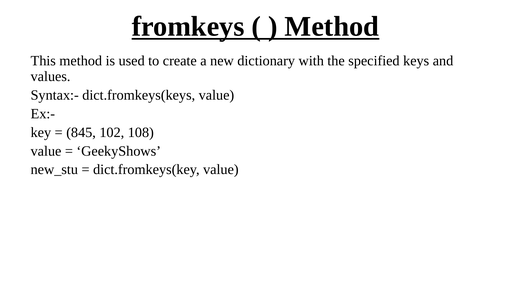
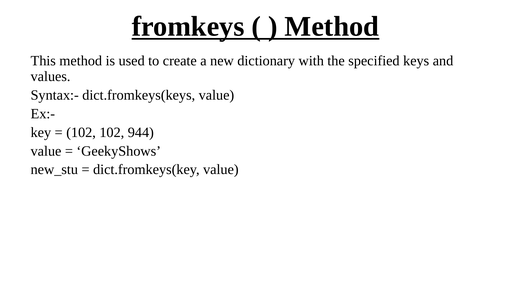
845: 845 -> 102 (81, 132)
108: 108 -> 944 (141, 132)
